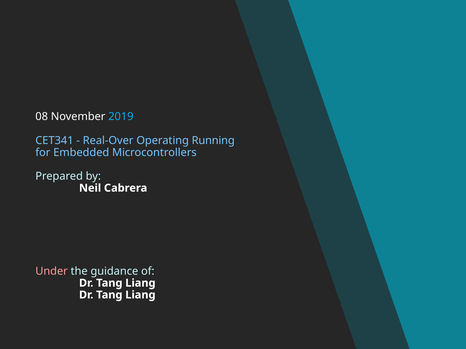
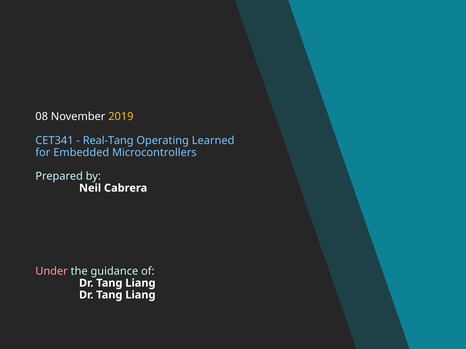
2019 colour: light blue -> yellow (121, 117)
Real-Over: Real-Over -> Real-Tang (108, 141)
Running: Running -> Learned (213, 141)
